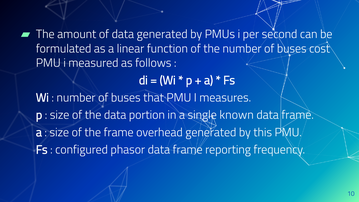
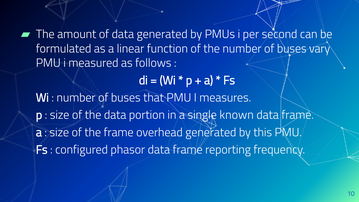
cost: cost -> vary (320, 49)
